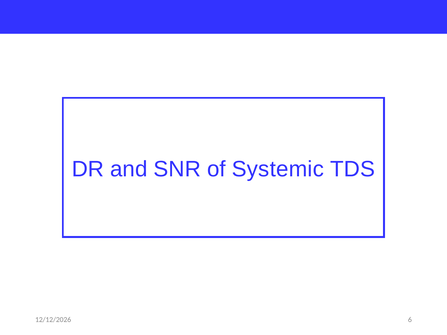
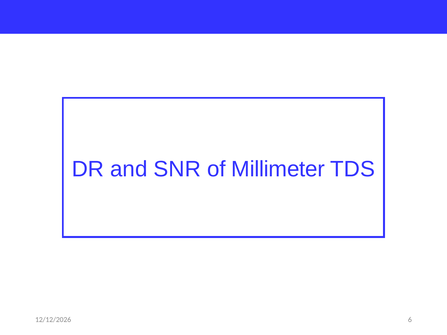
Systemic: Systemic -> Millimeter (278, 169)
